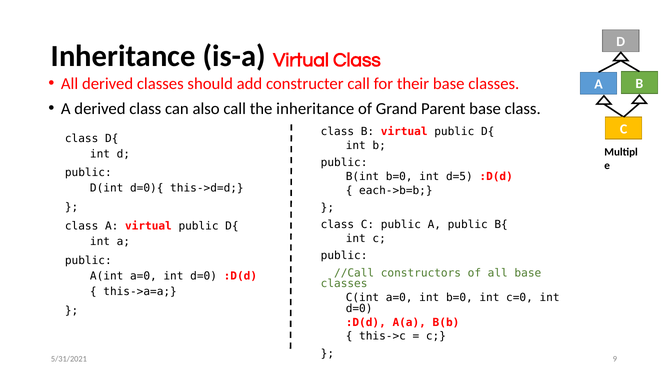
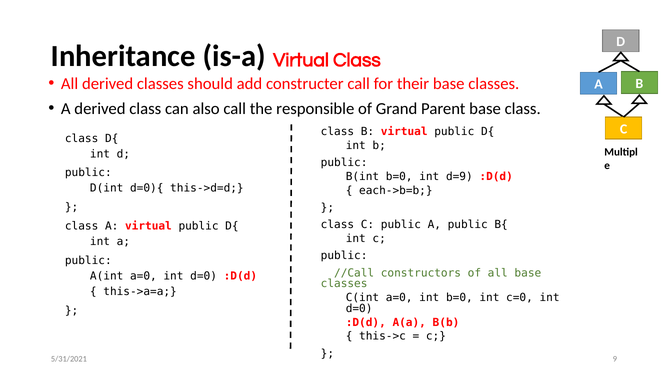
the inheritance: inheritance -> responsible (315, 109)
d=5: d=5 -> d=9 (459, 177)
